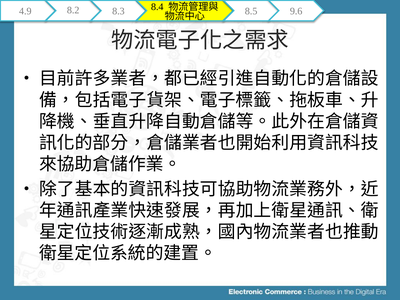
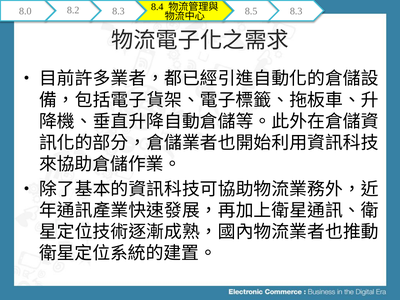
4.9: 4.9 -> 8.0 (25, 11)
8.5 9.6: 9.6 -> 8.3 (296, 11)
